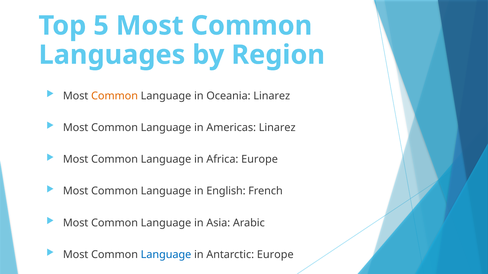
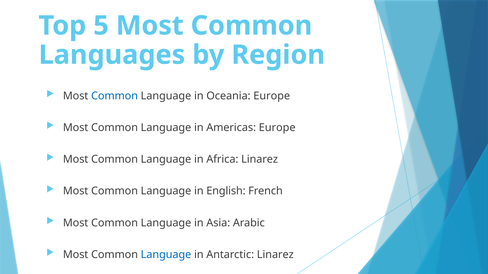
Common colour: orange -> blue (115, 96)
Oceania Linarez: Linarez -> Europe (272, 96)
Americas Linarez: Linarez -> Europe (277, 128)
Africa Europe: Europe -> Linarez (260, 160)
Antarctic Europe: Europe -> Linarez (275, 255)
